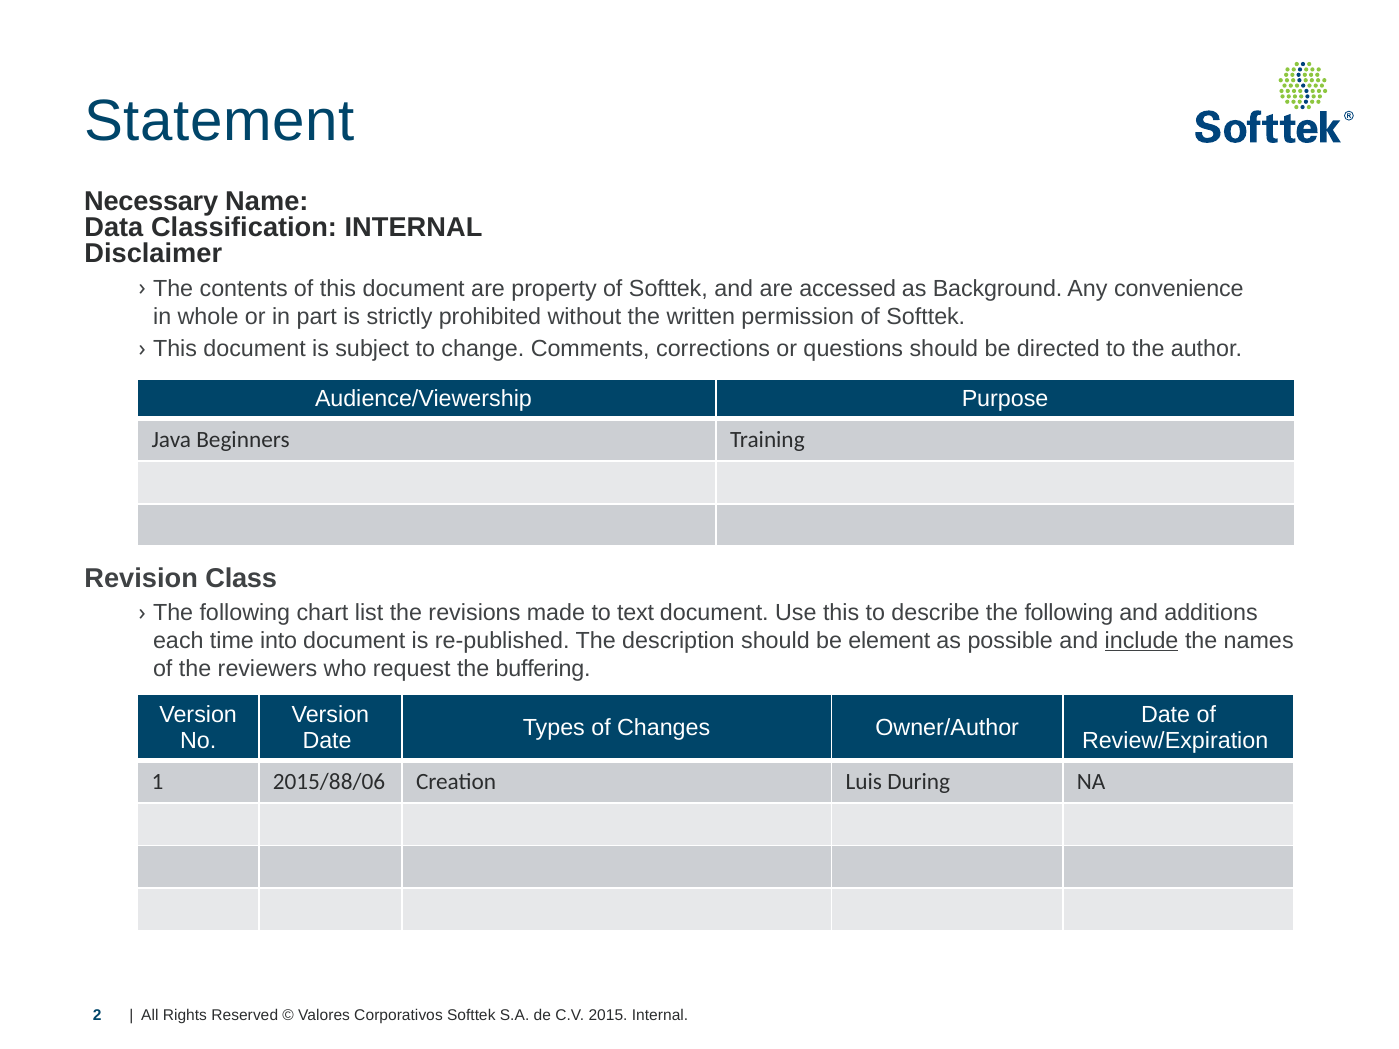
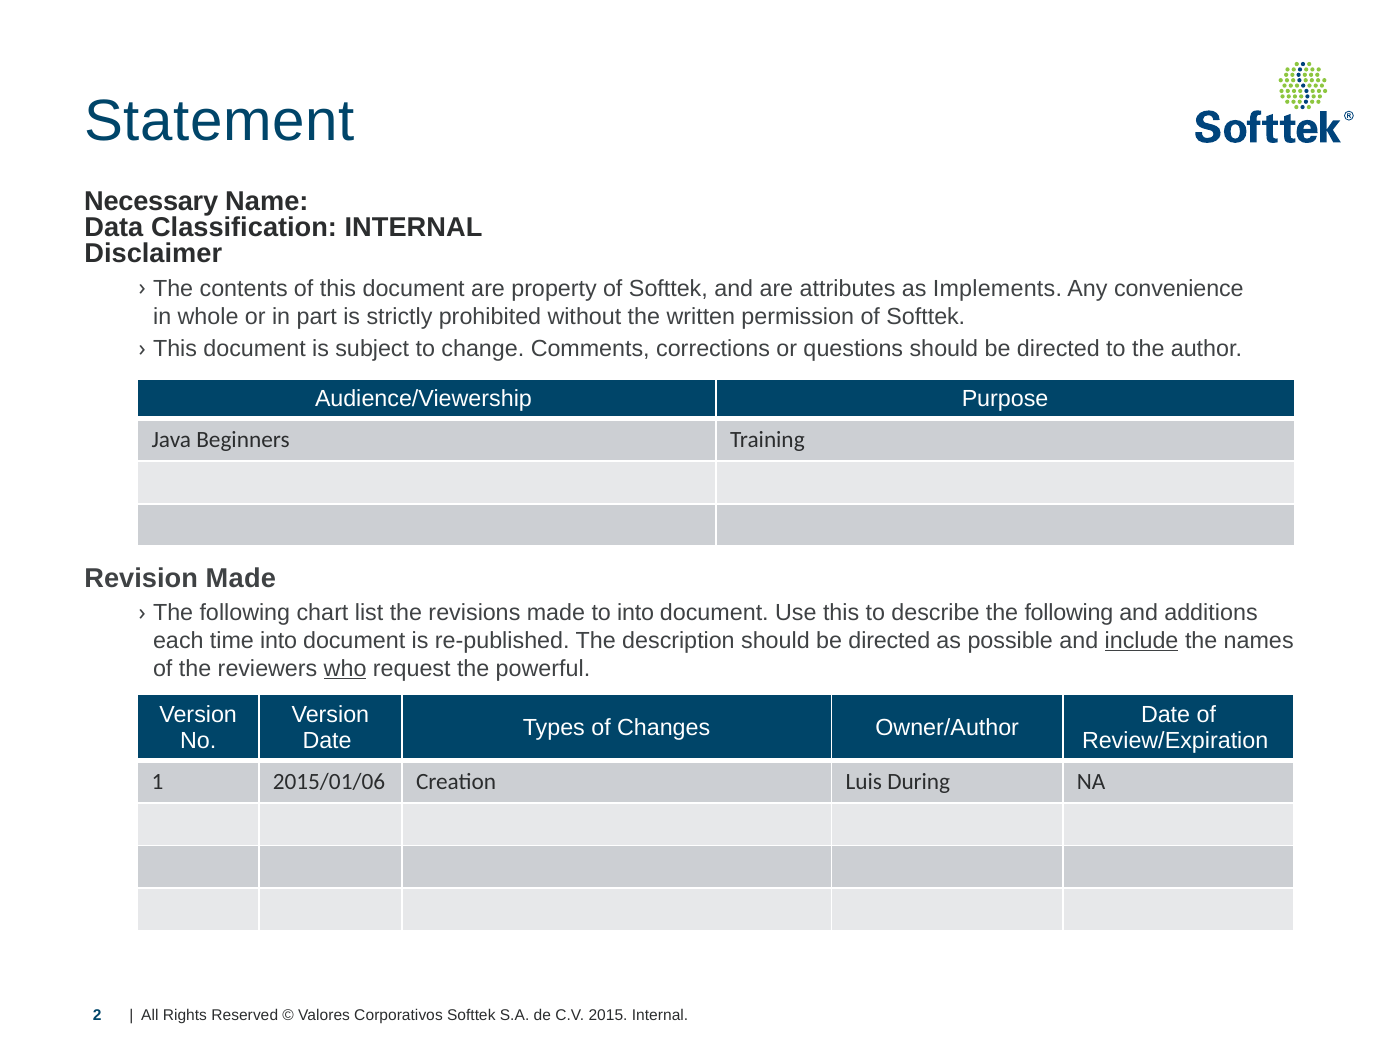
accessed: accessed -> attributes (848, 289)
Background: Background -> Implements (997, 289)
Revision Class: Class -> Made (241, 578)
to text: text -> into (636, 613)
description should be element: element -> directed (889, 641)
who underline: none -> present (345, 669)
buffering: buffering -> powerful (543, 669)
2015/88/06: 2015/88/06 -> 2015/01/06 (329, 782)
